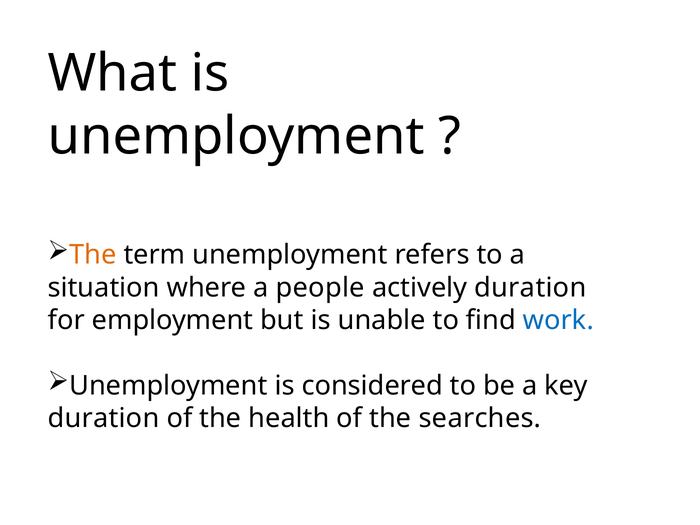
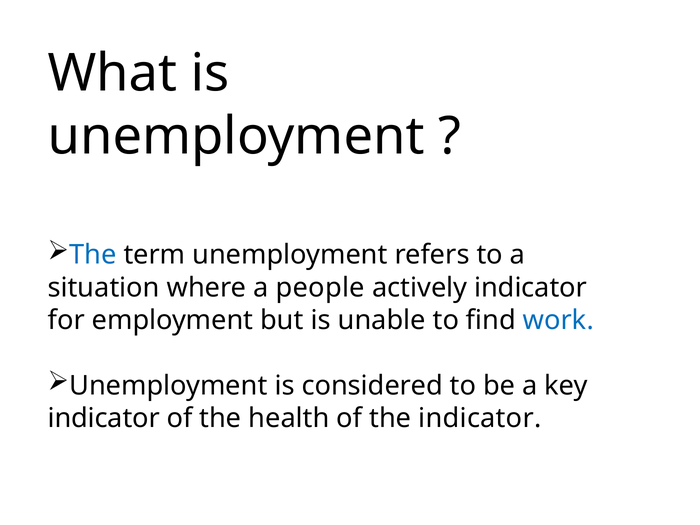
The colour: orange -> blue (93, 255)
actively duration: duration -> indicator (531, 288)
duration: duration -> indicator (104, 418)
the searches: searches -> indicator (480, 418)
